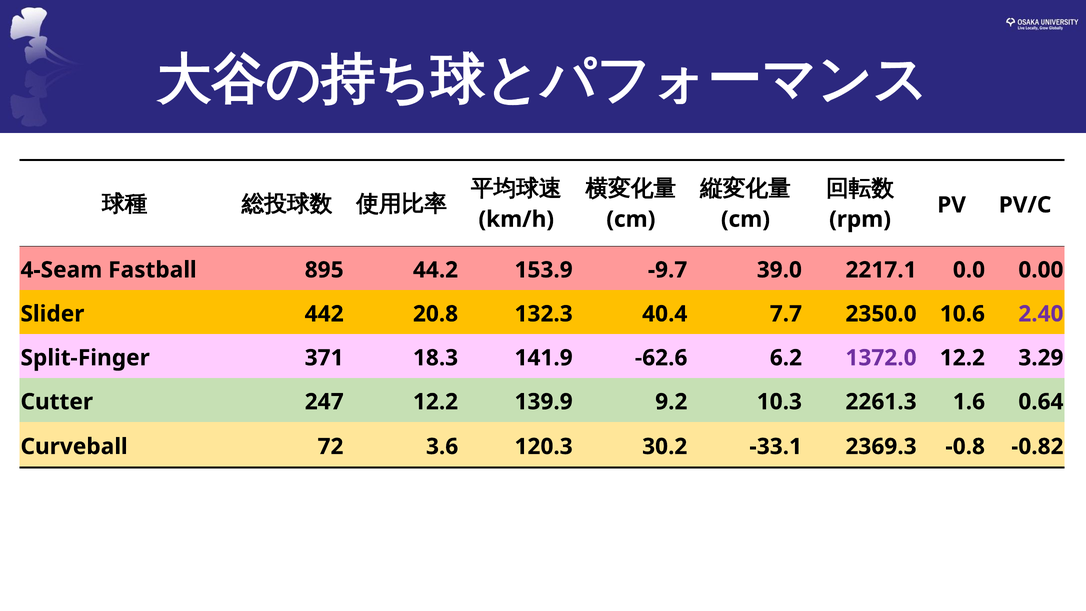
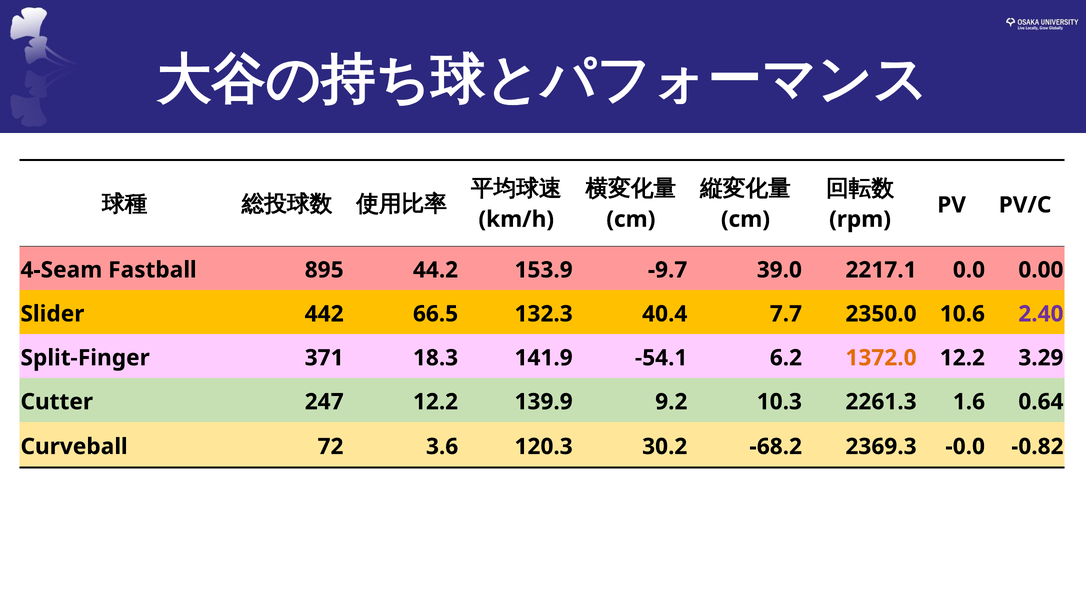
20.8: 20.8 -> 66.5 (436, 314)
-62.6: -62.6 -> -54.1 (661, 358)
1372.0 colour: purple -> orange (881, 358)
-33.1: -33.1 -> -68.2 (776, 446)
-0.8: -0.8 -> -0.0 (965, 446)
